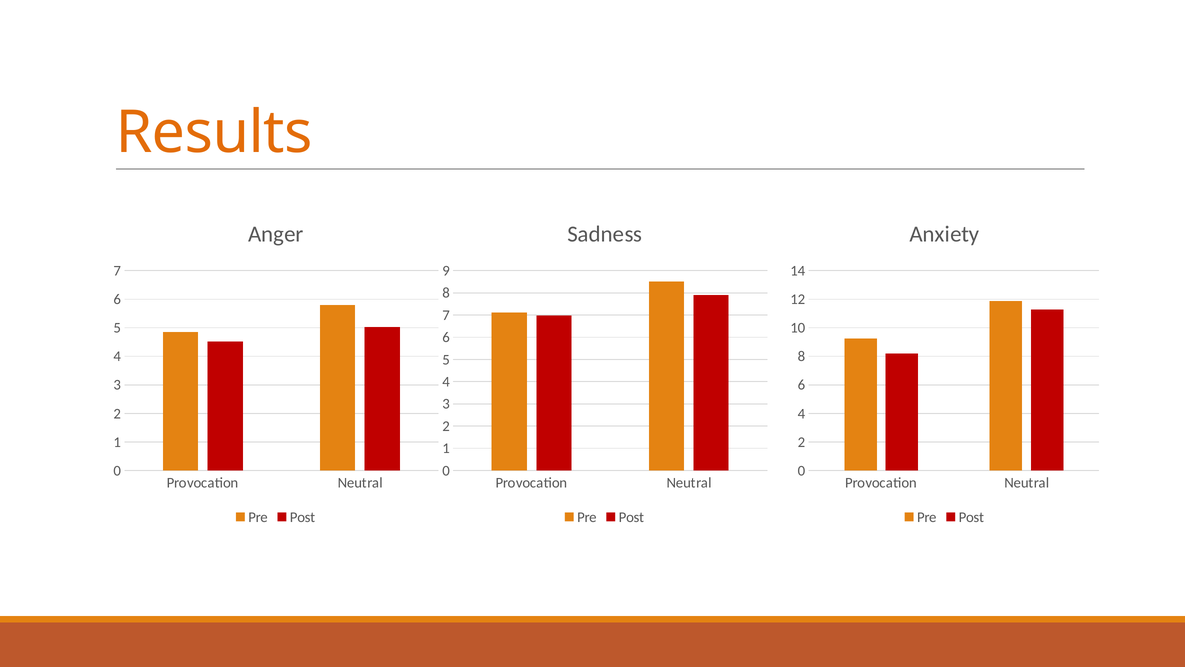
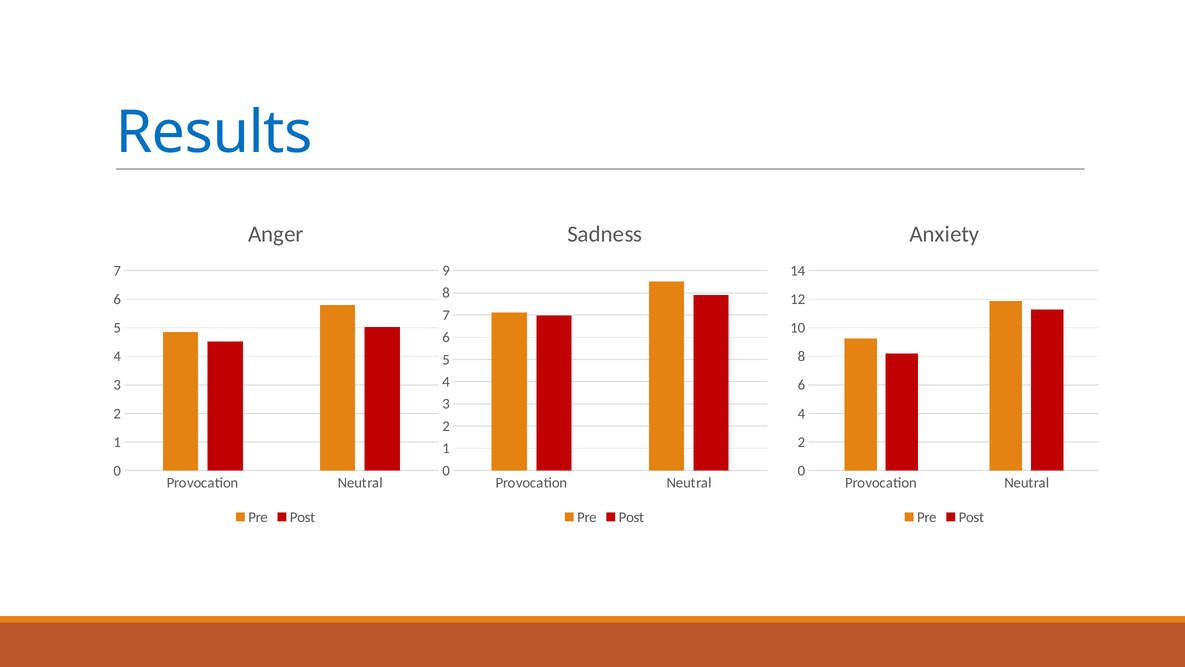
Results colour: orange -> blue (214, 133)
